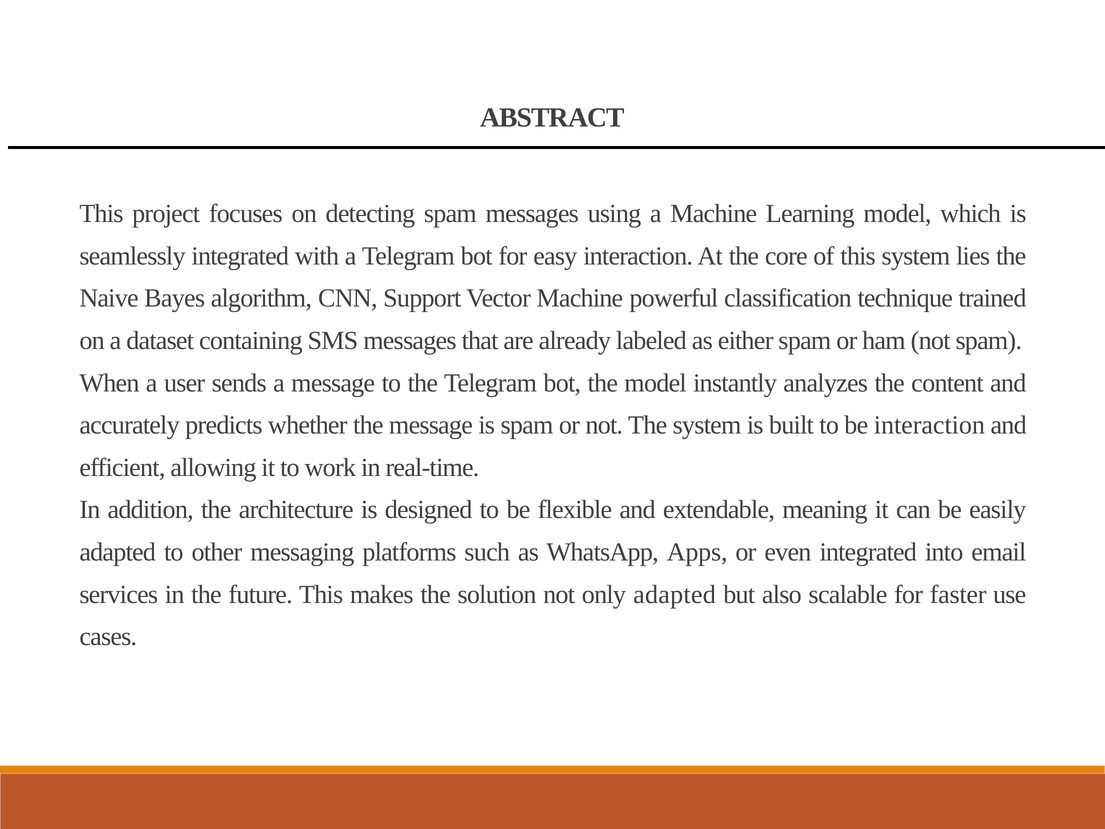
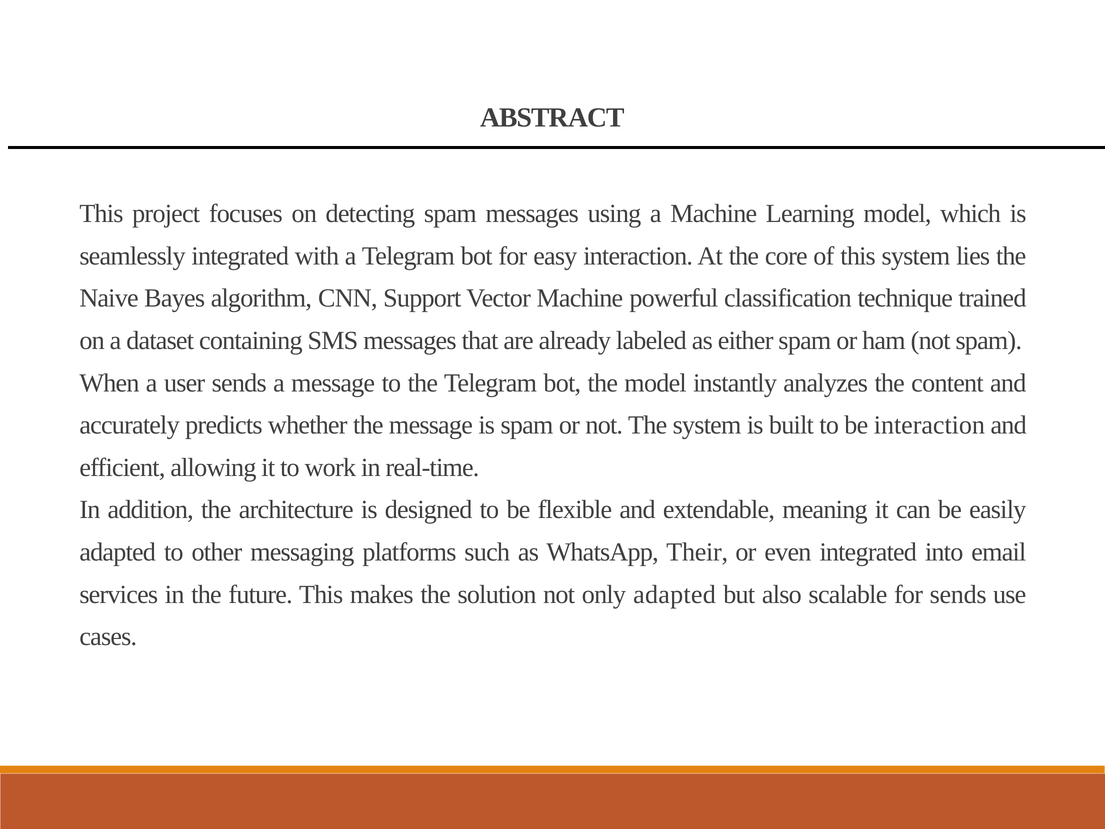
Apps: Apps -> Their (697, 552)
for faster: faster -> sends (958, 594)
